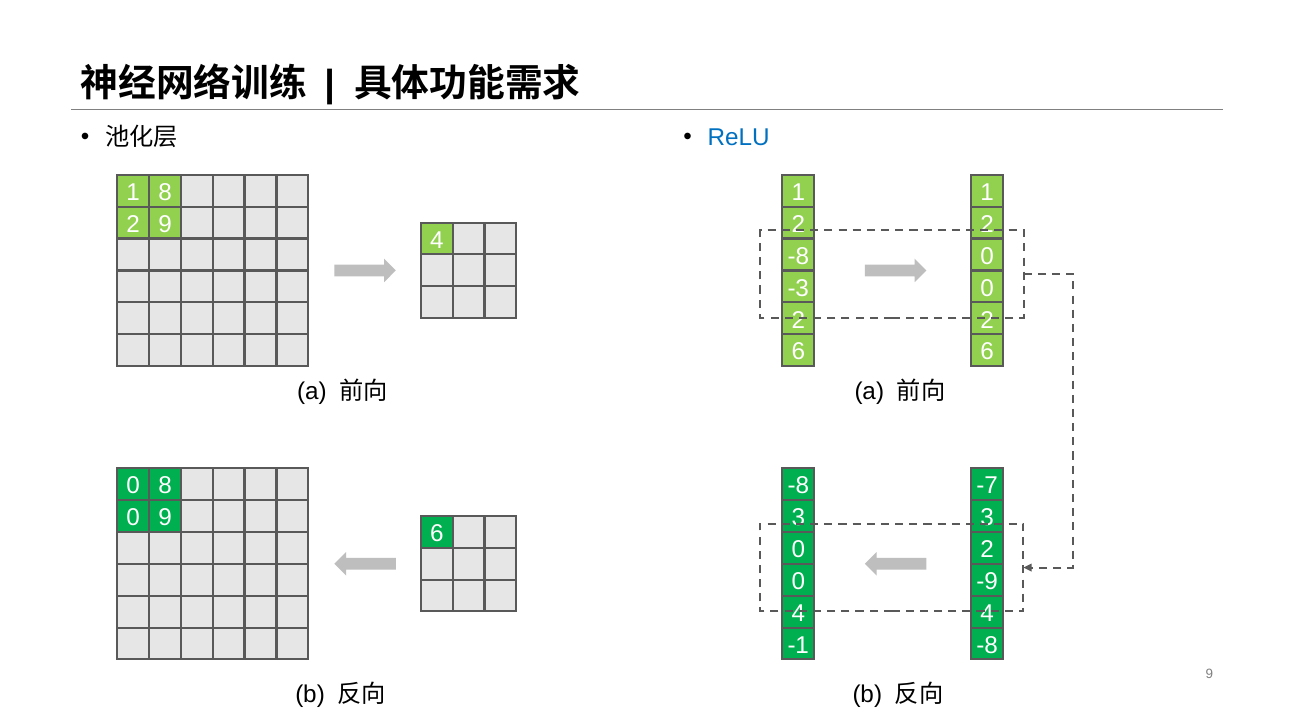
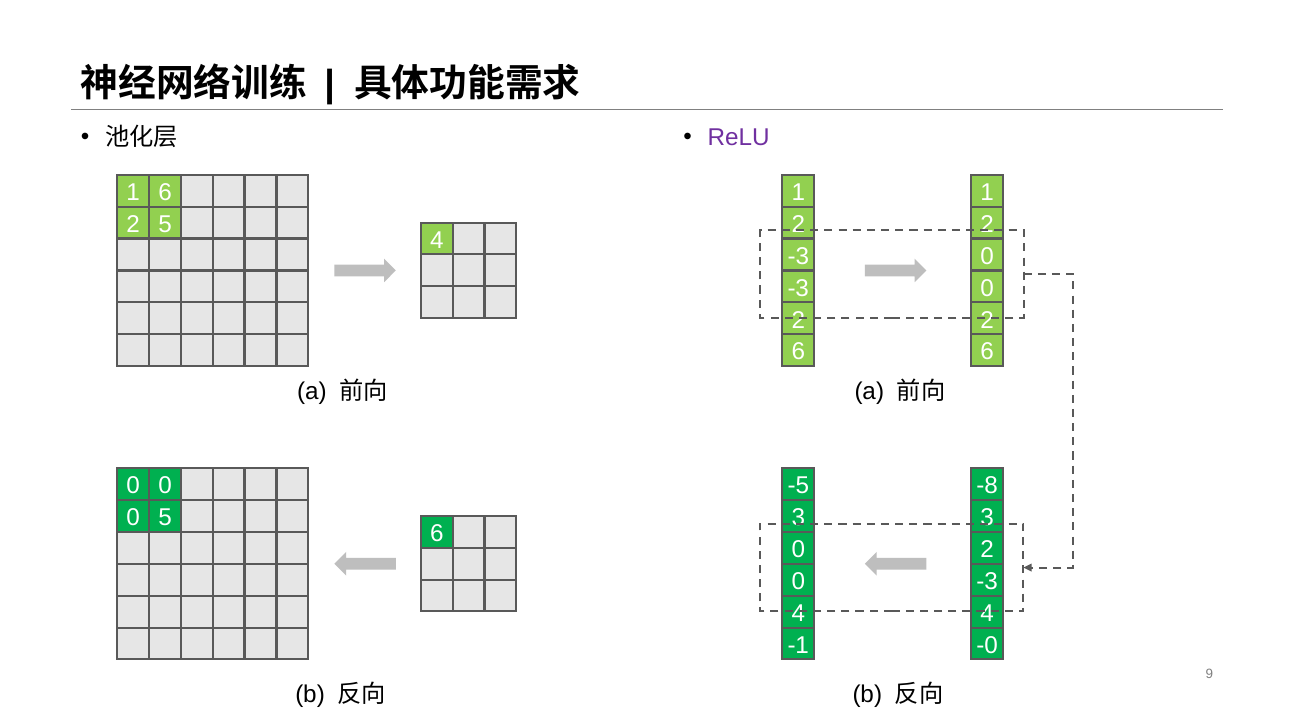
ReLU colour: blue -> purple (739, 138)
1 8: 8 -> 6 (165, 192)
2 9: 9 -> 5 (165, 224)
-8: -8 -> -3 (798, 256)
8: 8 -> 0 (165, 486)
-8: -8 -> -5 (798, 486)
-7: -7 -> -8 (987, 486)
0 9: 9 -> 5 (165, 518)
-9: -9 -> -3 (987, 581)
-8: -8 -> -0 (987, 645)
